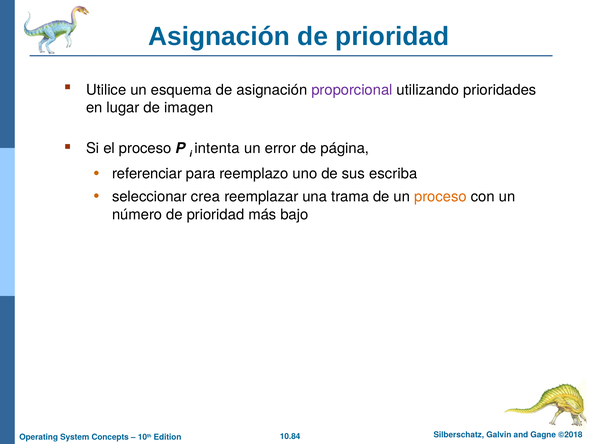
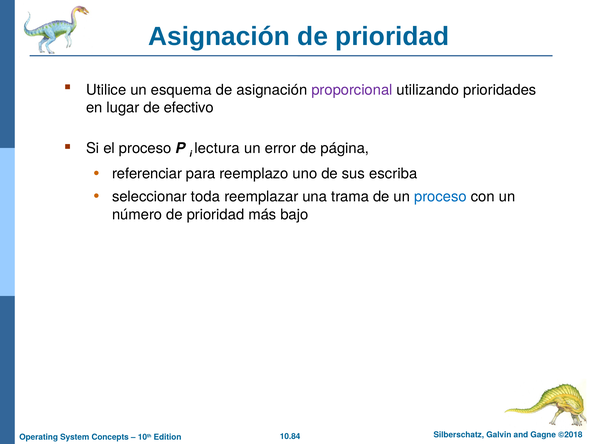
imagen: imagen -> efectivo (189, 108)
intenta: intenta -> lectura (217, 148)
crea: crea -> toda (206, 197)
proceso colour: orange -> blue (440, 197)
